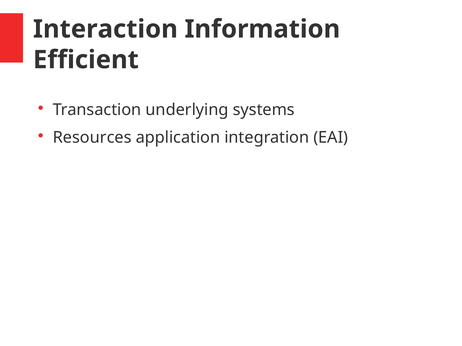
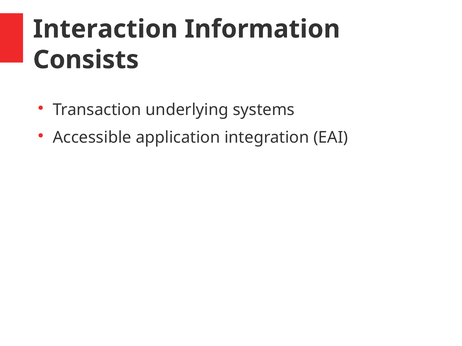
Efficient: Efficient -> Consists (86, 60)
Resources: Resources -> Accessible (92, 138)
